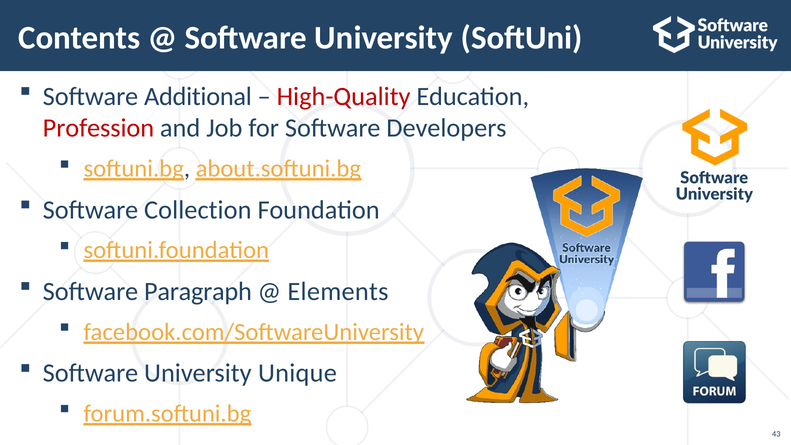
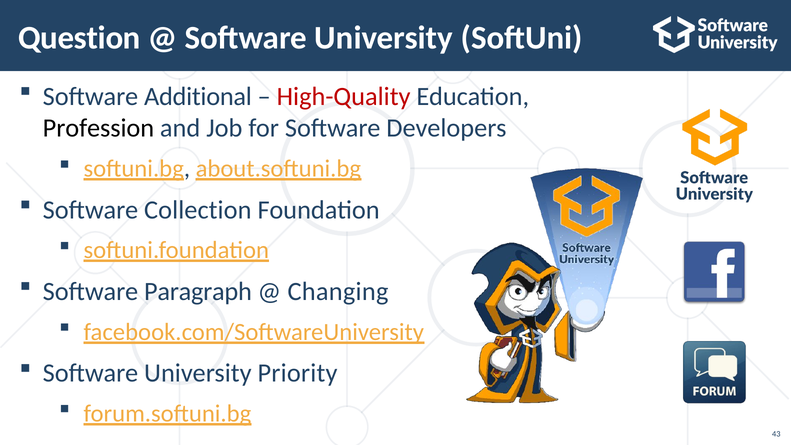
Contents: Contents -> Question (79, 38)
Profession colour: red -> black (98, 128)
Elements: Elements -> Changing (338, 291)
Unique: Unique -> Priority (298, 373)
